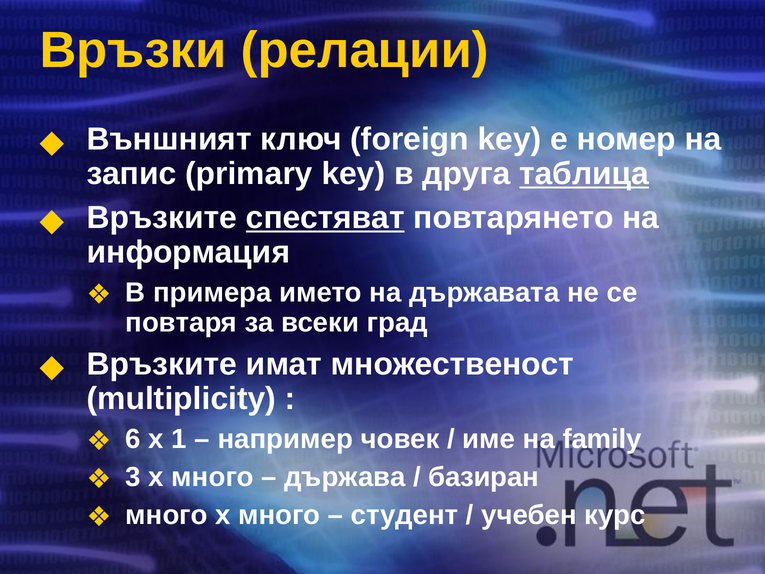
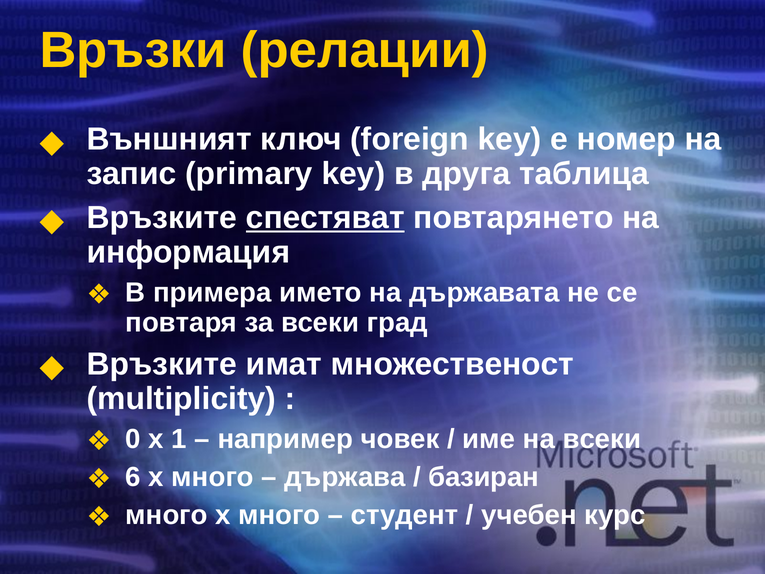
таблица underline: present -> none (584, 174)
6: 6 -> 0 (133, 439)
на family: family -> всеки (602, 439)
3: 3 -> 6 (133, 477)
